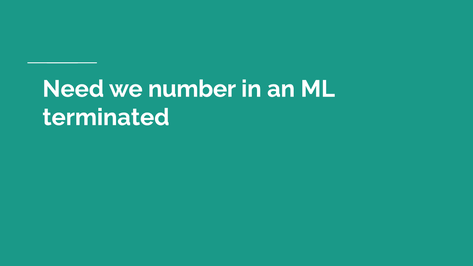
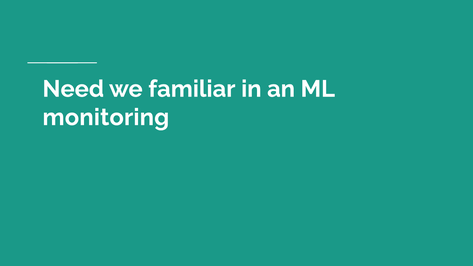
number: number -> familiar (192, 89)
terminated: terminated -> monitoring (106, 117)
